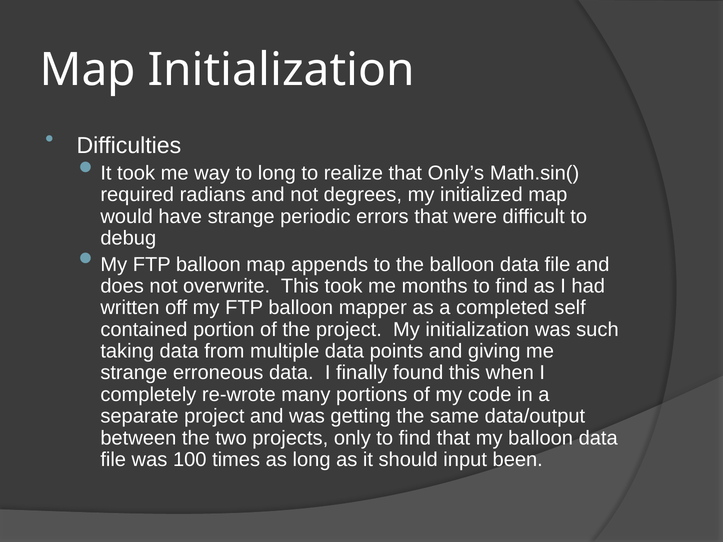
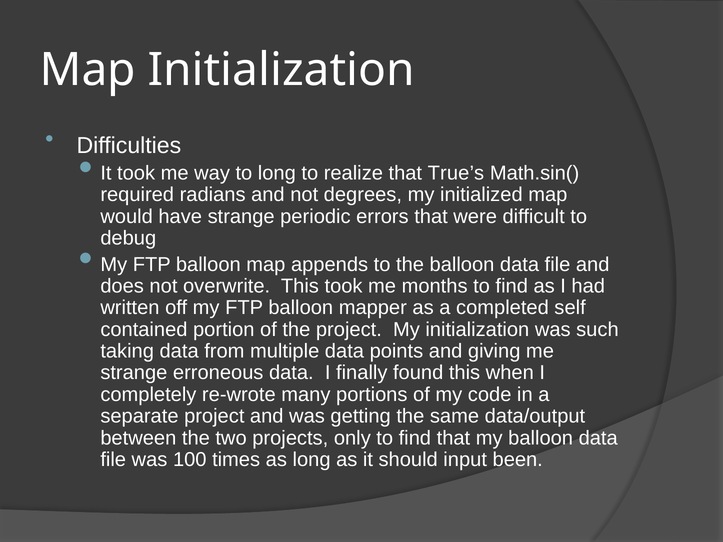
Only’s: Only’s -> True’s (456, 173)
